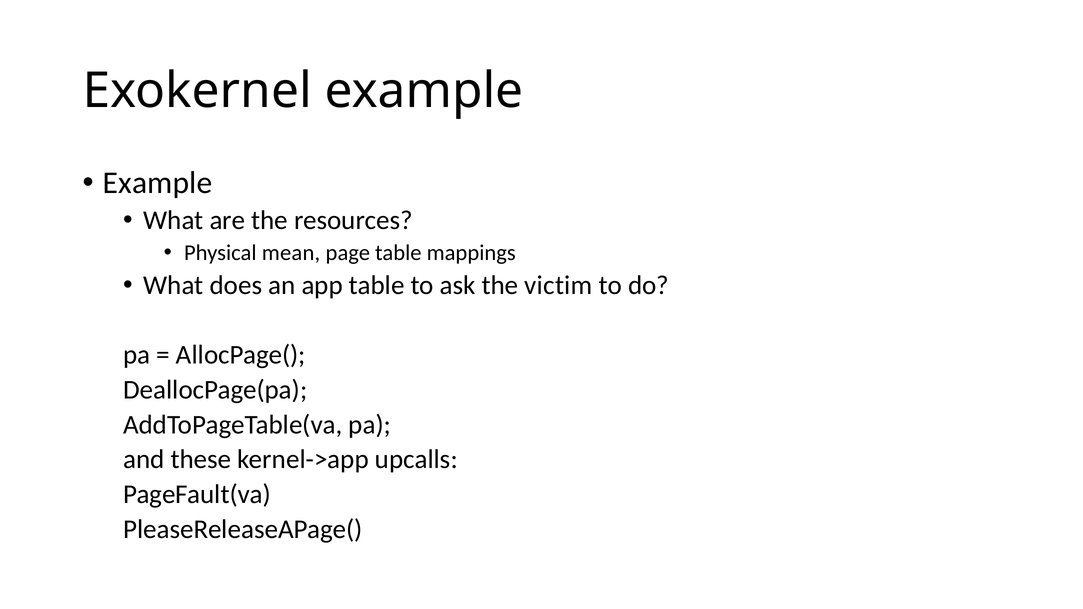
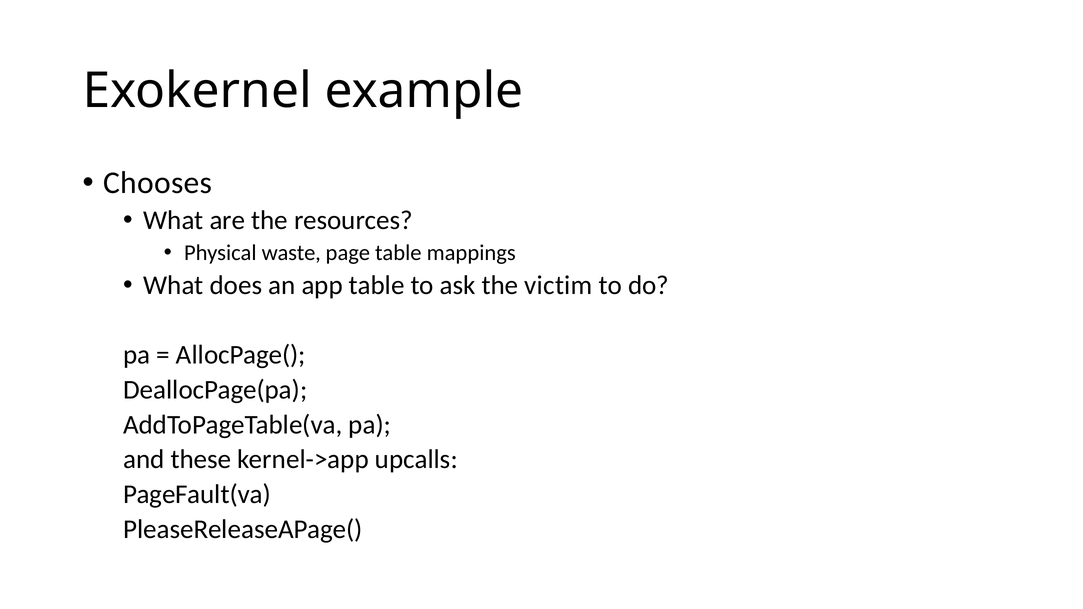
Example: Example -> Chooses (158, 183)
mean: mean -> waste (291, 253)
